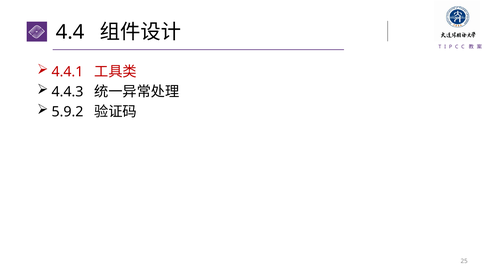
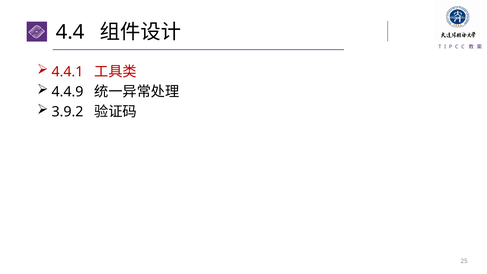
4.4.3: 4.4.3 -> 4.4.9 (67, 92)
5.9.2: 5.9.2 -> 3.9.2 (67, 112)
